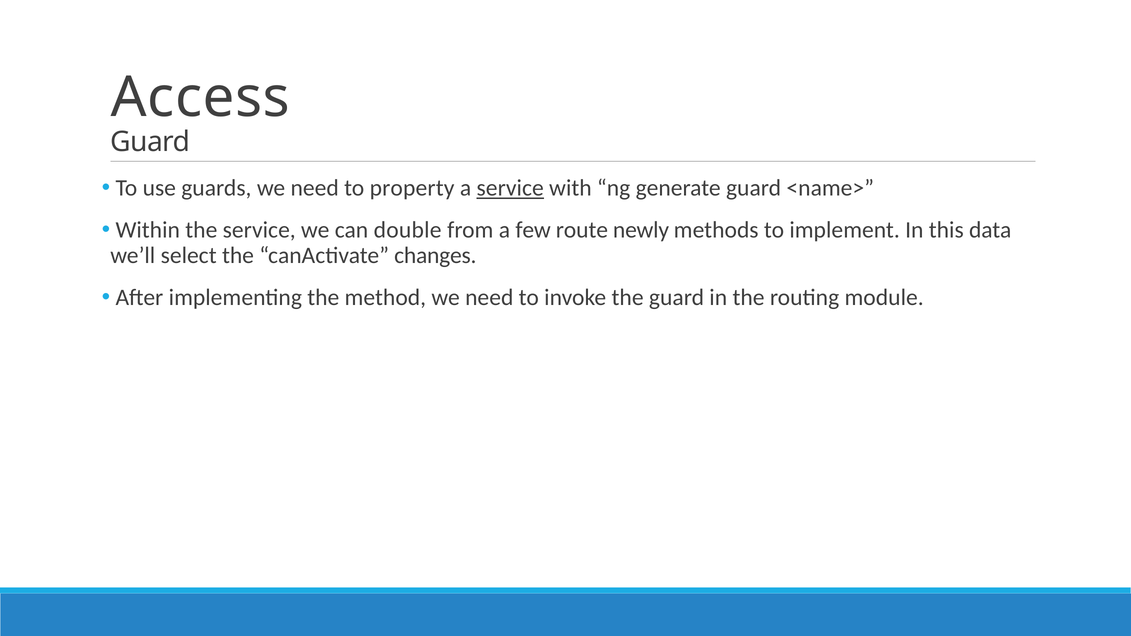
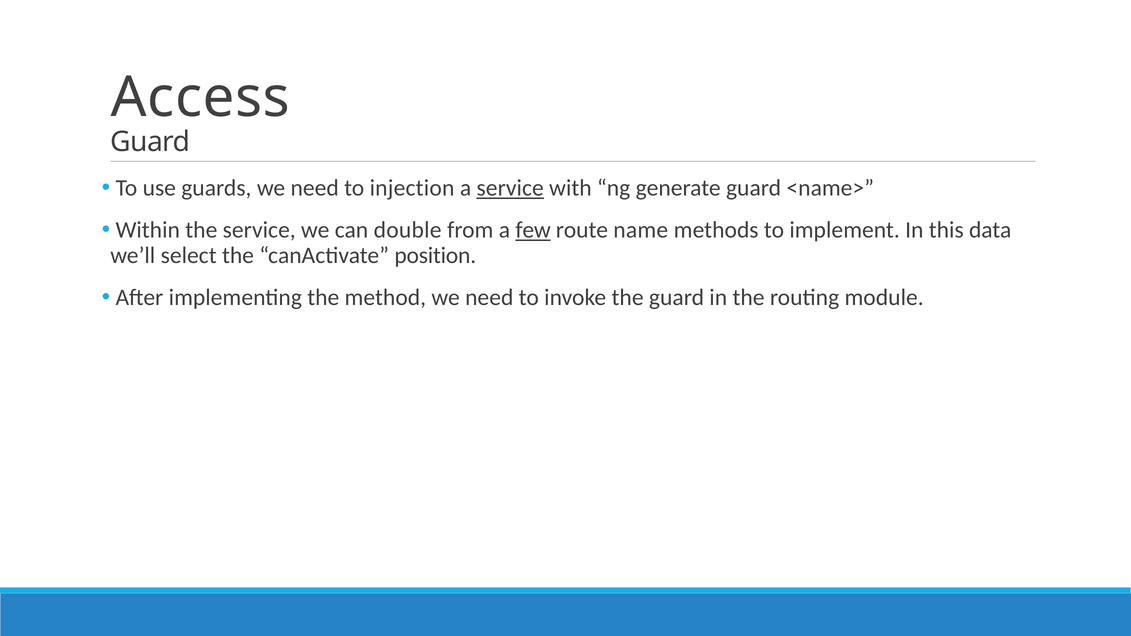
property: property -> injection (412, 188)
few underline: none -> present (533, 230)
newly: newly -> name (641, 230)
changes: changes -> position (435, 255)
